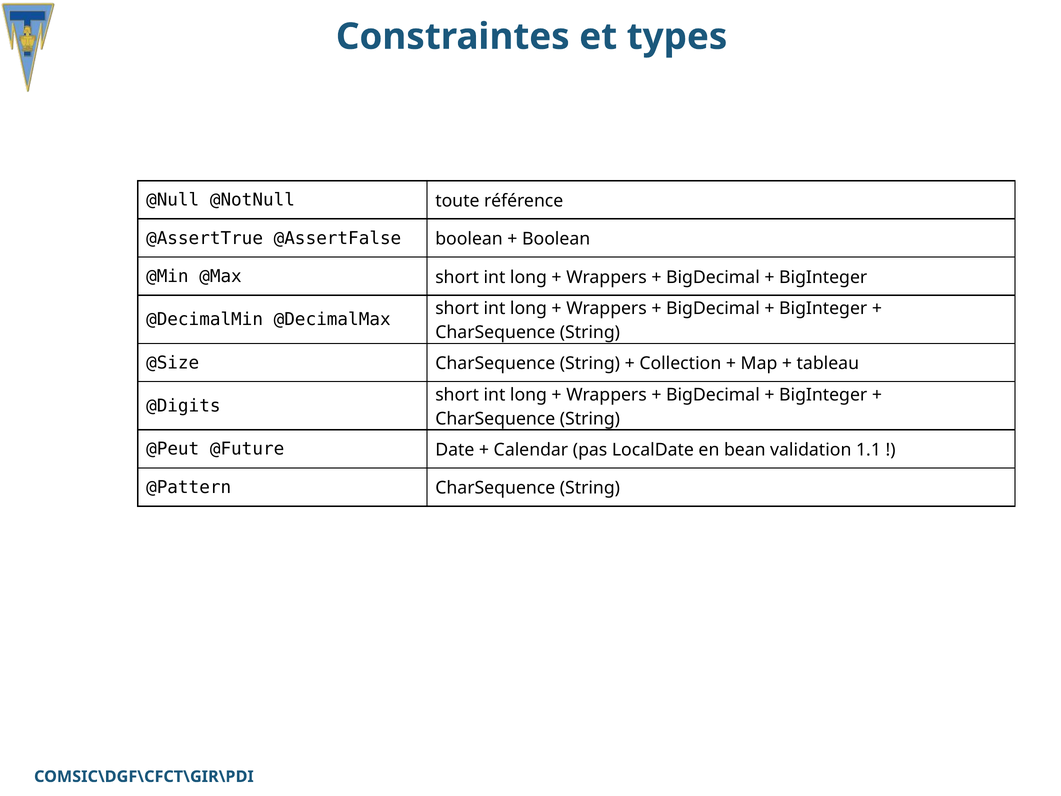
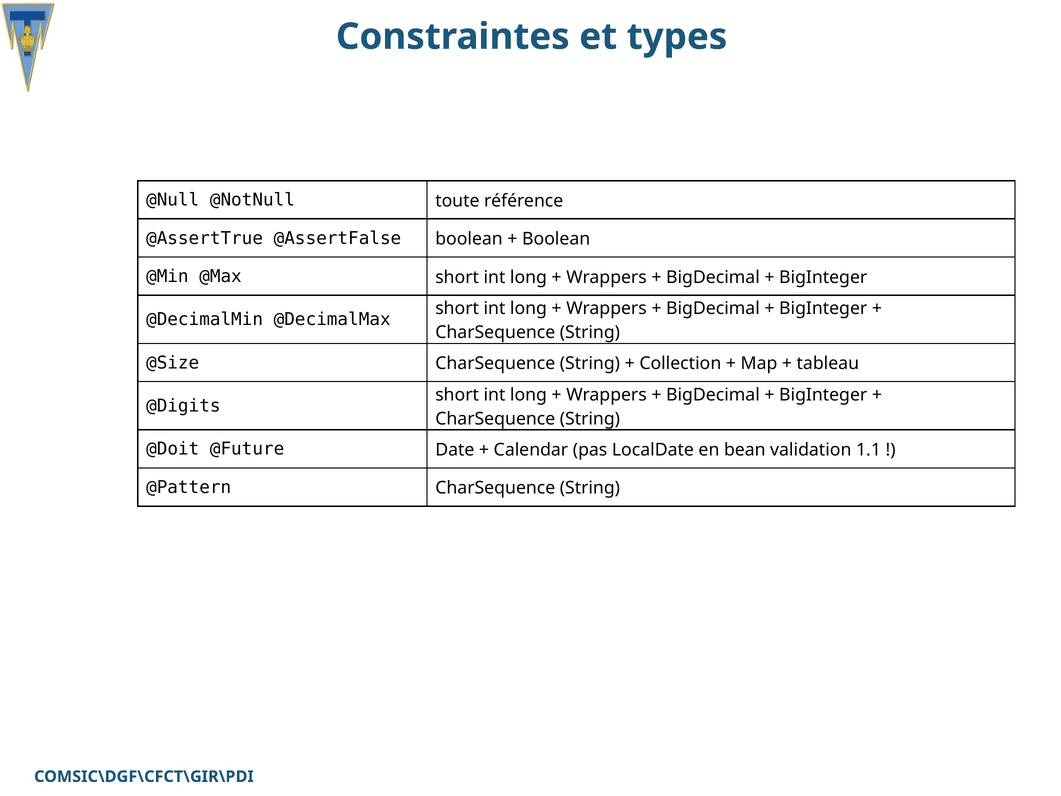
@Peut: @Peut -> @Doit (173, 449)
